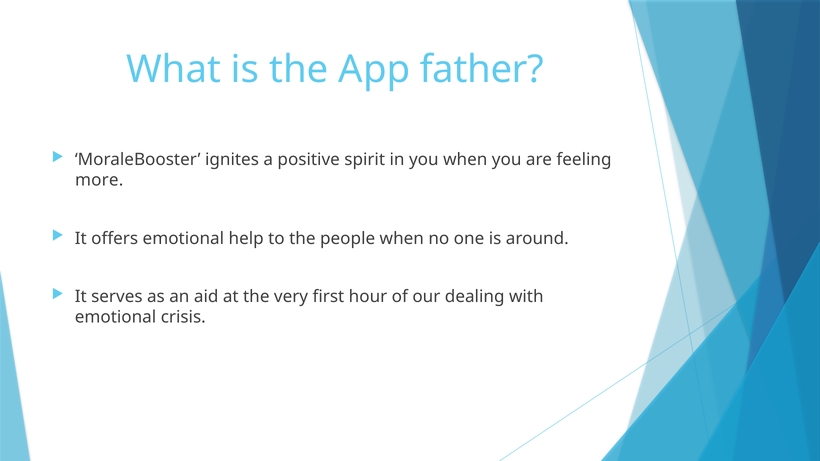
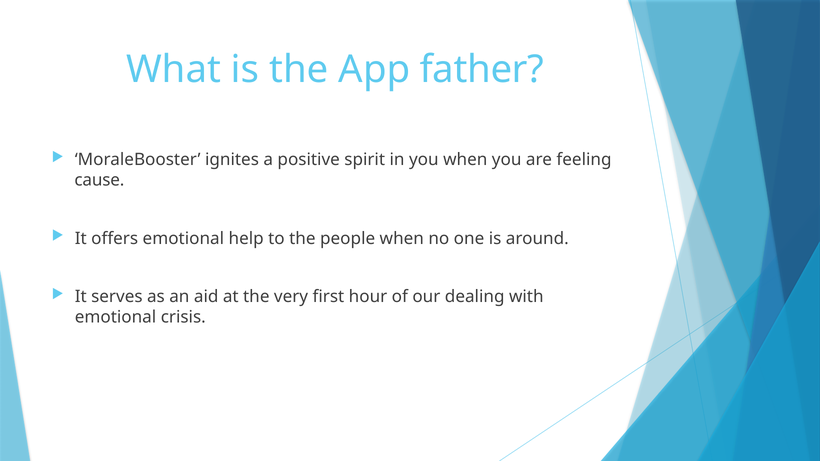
more: more -> cause (99, 180)
